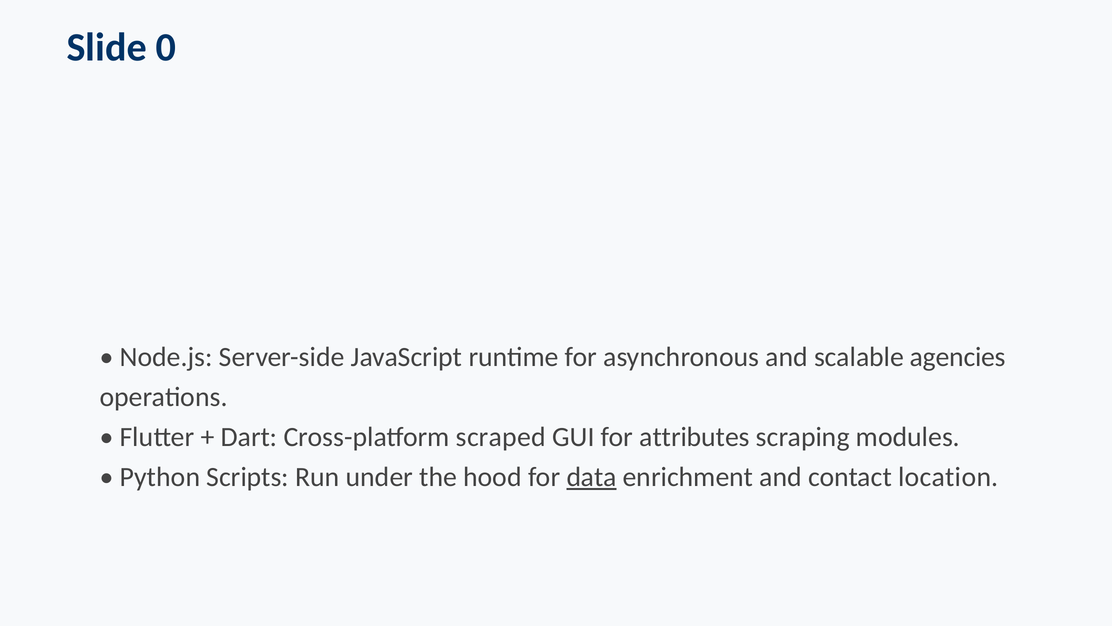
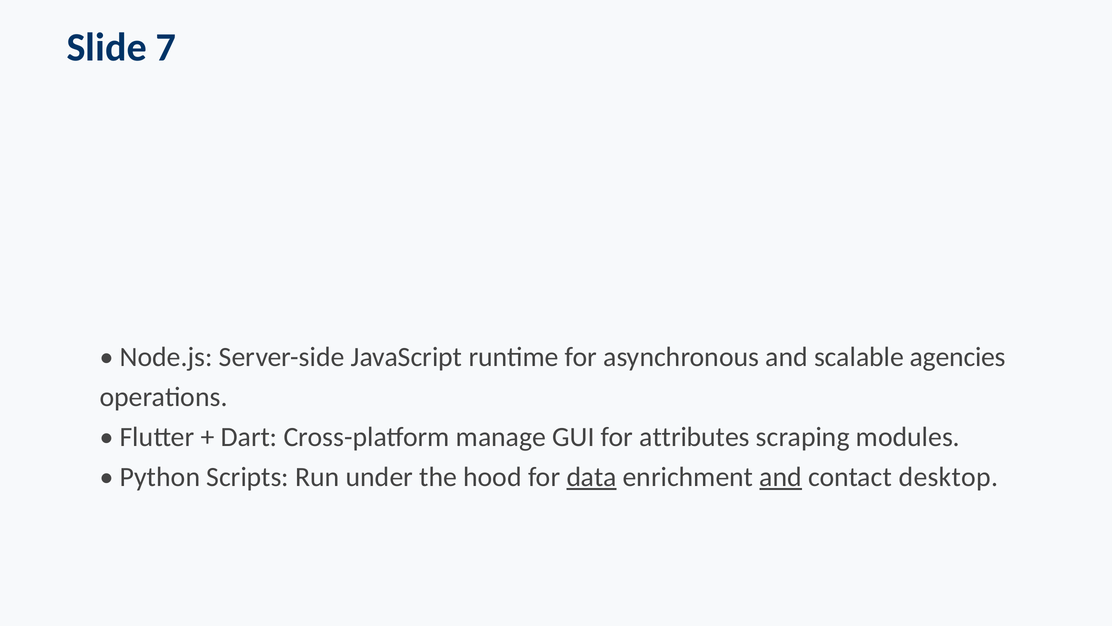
0: 0 -> 7 (166, 47)
scraped: scraped -> manage (501, 437)
and underline: none -> present (781, 477)
location: location -> desktop (948, 477)
